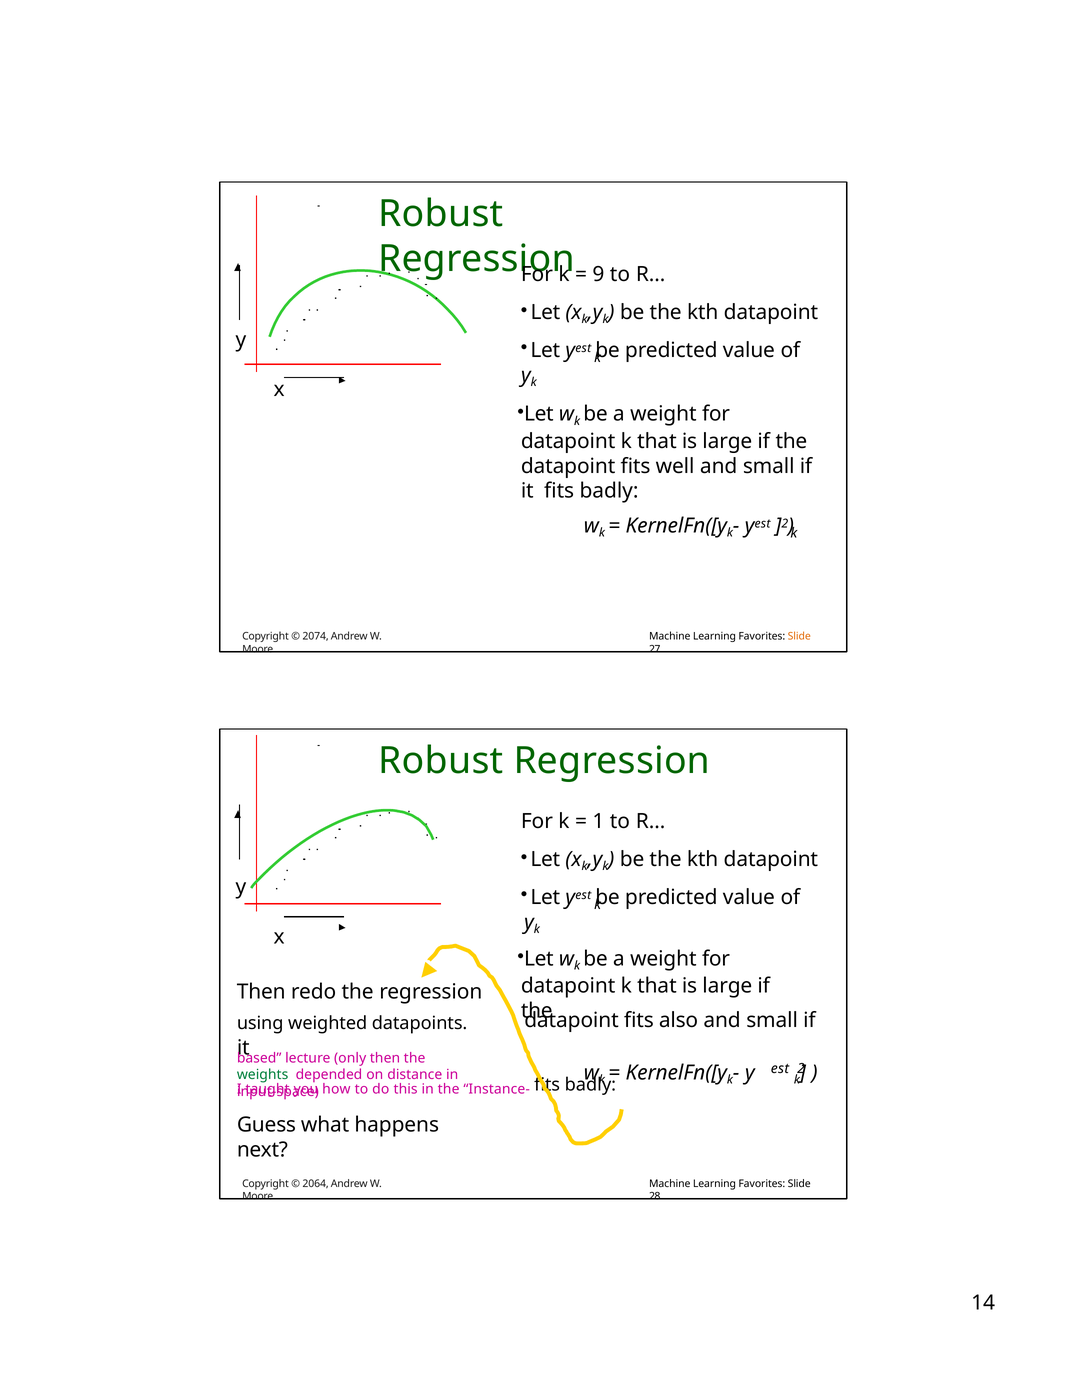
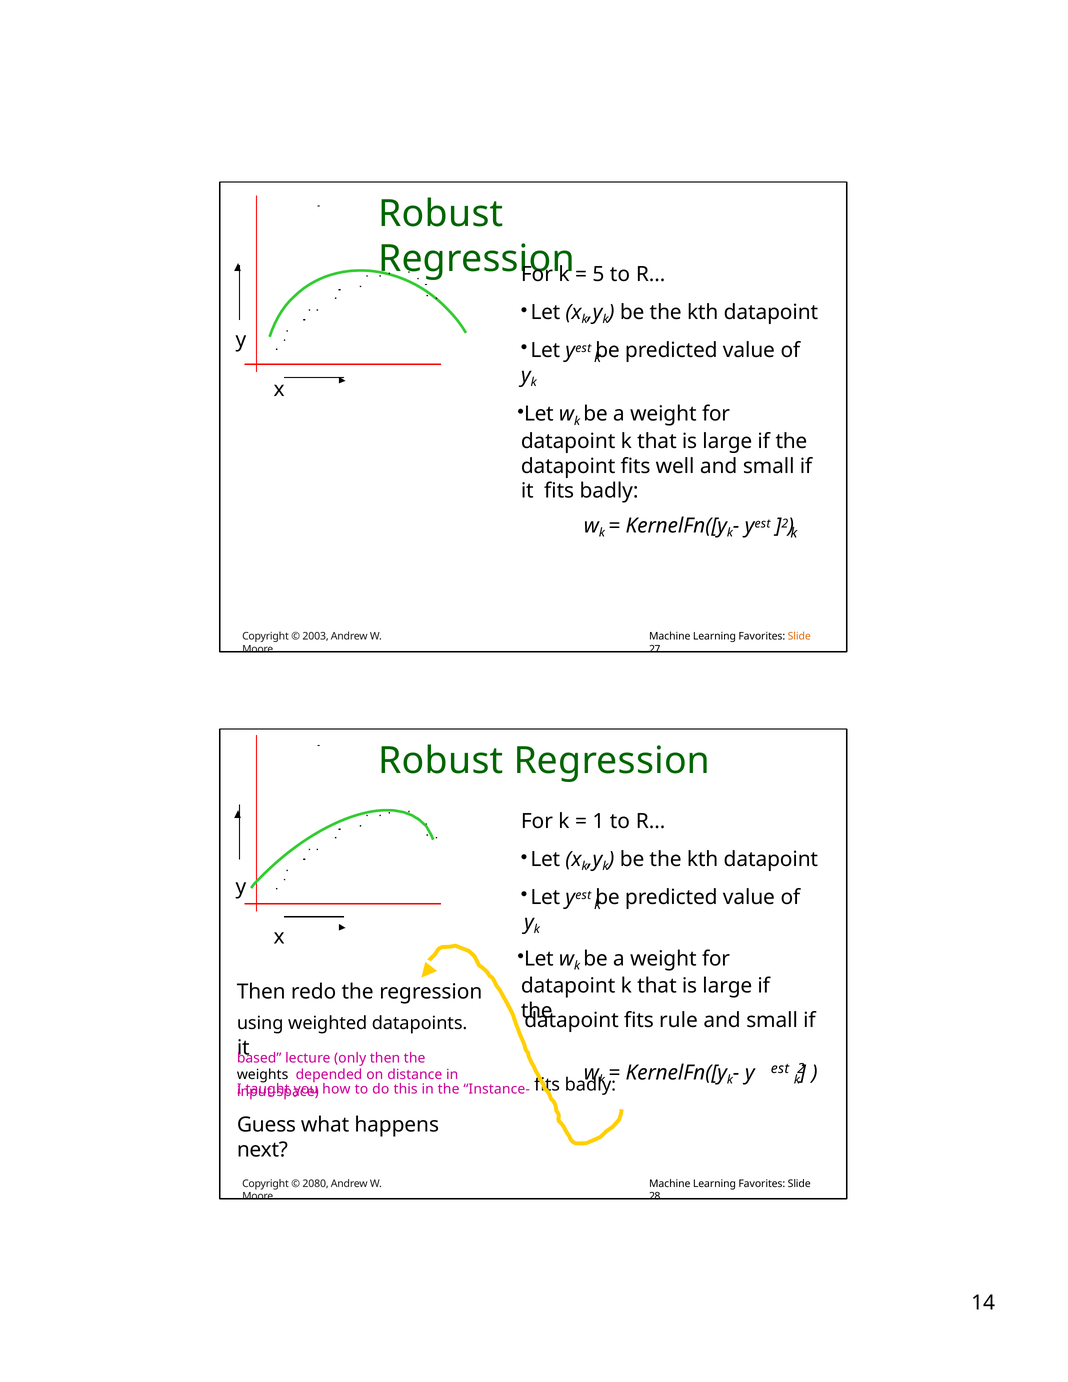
9: 9 -> 5 (598, 274)
2074: 2074 -> 2003 (316, 637)
also: also -> rule (678, 1020)
weights colour: green -> black (263, 1075)
2064: 2064 -> 2080 (316, 1184)
